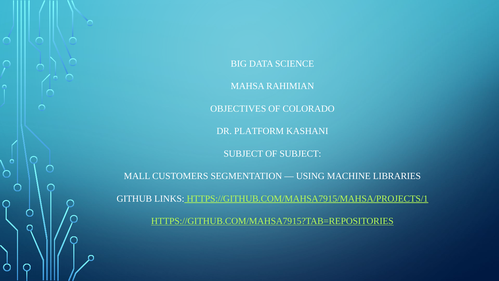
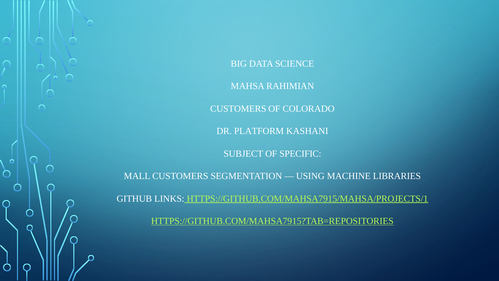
OBJECTIVES: OBJECTIVES -> CUSTOMERS (238, 109)
OF SUBJECT: SUBJECT -> SPECIFIC (300, 153)
